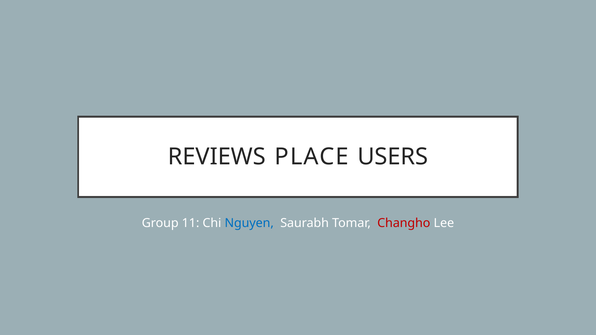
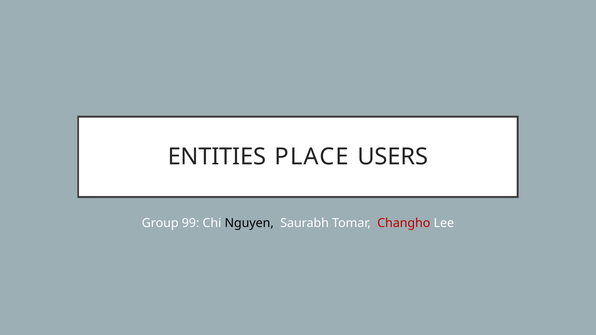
REVIEWS: REVIEWS -> ENTITIES (217, 157)
11: 11 -> 99 (191, 223)
Nguyen colour: blue -> black (249, 223)
